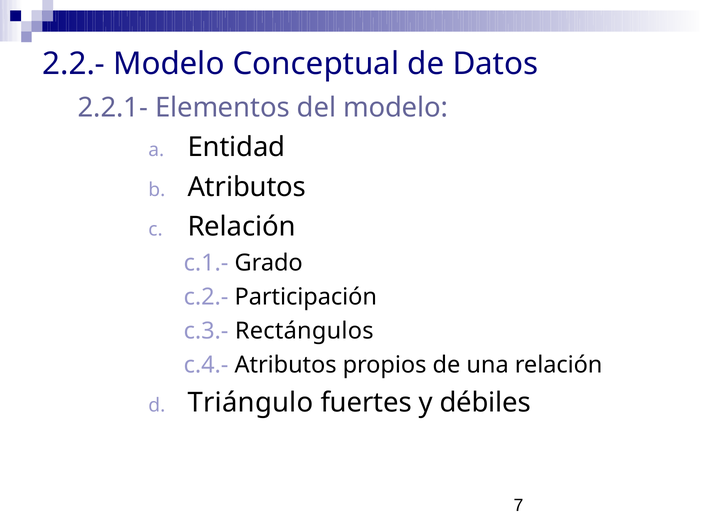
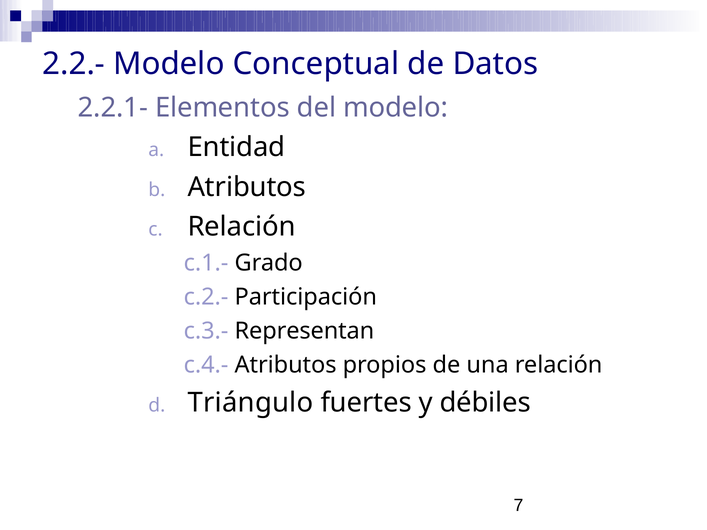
Rectángulos: Rectángulos -> Representan (304, 331)
